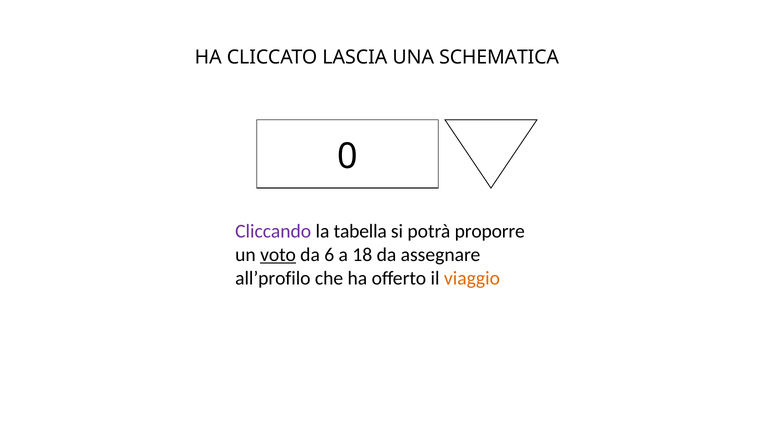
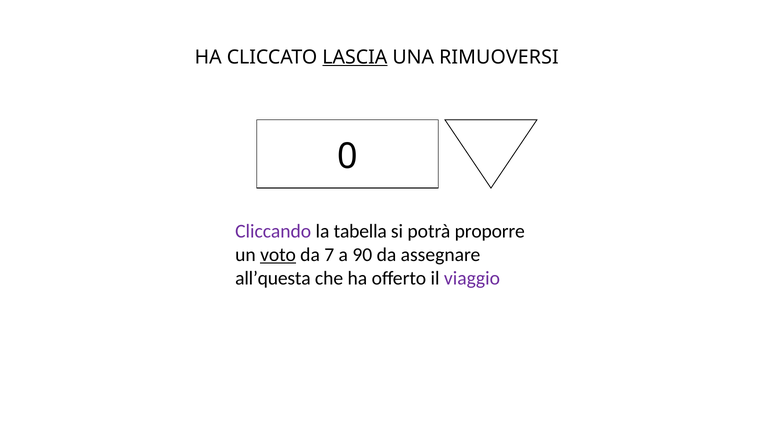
LASCIA underline: none -> present (355, 57)
SCHEMATICA: SCHEMATICA -> RIMUOVERSI (499, 57)
6: 6 -> 7 (329, 255)
18: 18 -> 90 (362, 255)
all’profilo: all’profilo -> all’questa (273, 278)
viaggio colour: orange -> purple (472, 278)
